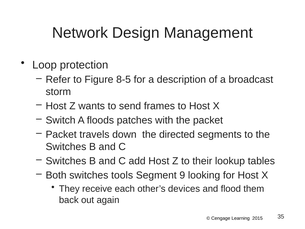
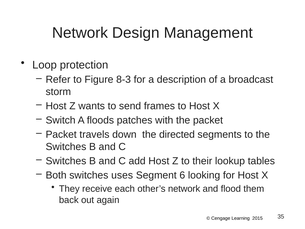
8-5: 8-5 -> 8-3 (124, 79)
tools: tools -> uses (122, 175)
9: 9 -> 6 (182, 175)
other’s devices: devices -> network (184, 189)
